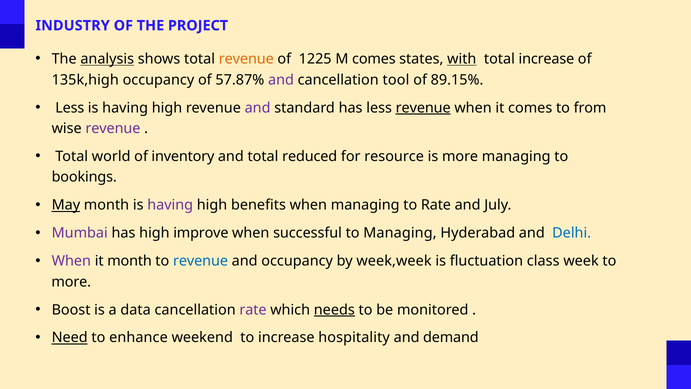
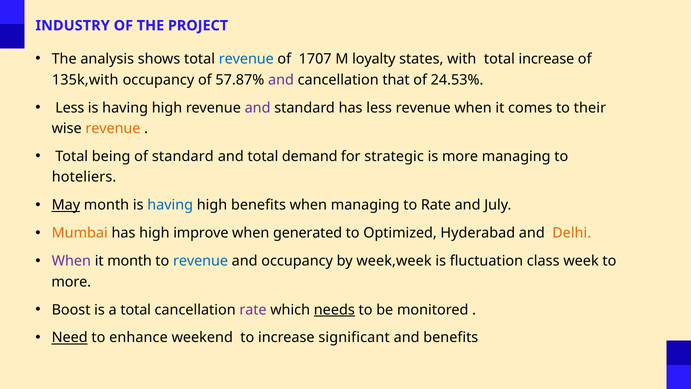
analysis underline: present -> none (107, 59)
revenue colour: orange -> blue (246, 59)
1225: 1225 -> 1707 (315, 59)
M comes: comes -> loyalty (374, 59)
with underline: present -> none (462, 59)
135k,high: 135k,high -> 135k,with (85, 80)
tool: tool -> that (396, 80)
89.15%: 89.15% -> 24.53% (457, 80)
revenue underline: present -> none (423, 108)
from: from -> their (590, 108)
revenue colour: purple -> orange (113, 128)
world: world -> being (111, 156)
of inventory: inventory -> standard (183, 156)
reduced: reduced -> demand (310, 156)
resource: resource -> strategic (394, 156)
bookings: bookings -> hoteliers (84, 177)
having colour: purple -> blue (170, 205)
Mumbai colour: purple -> orange (80, 233)
successful: successful -> generated (308, 233)
to Managing: Managing -> Optimized (400, 233)
Delhi colour: blue -> orange (572, 233)
a data: data -> total (136, 310)
hospitality: hospitality -> significant (354, 337)
and demand: demand -> benefits (451, 337)
